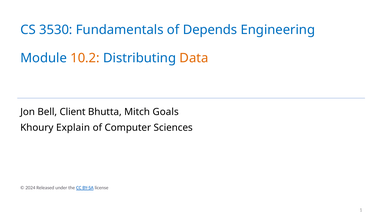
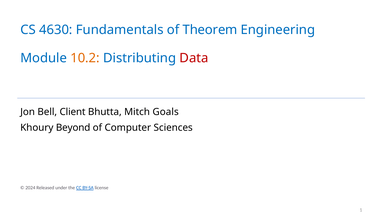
3530: 3530 -> 4630 (56, 30)
Depends: Depends -> Theorem (210, 30)
Data colour: orange -> red (194, 58)
Explain: Explain -> Beyond (73, 128)
